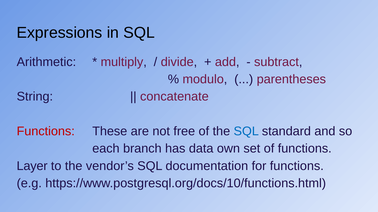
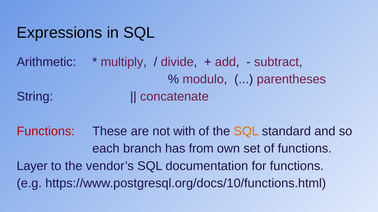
free: free -> with (184, 132)
SQL colour: blue -> orange (246, 132)
data: data -> from (201, 149)
